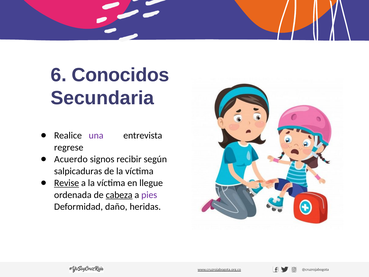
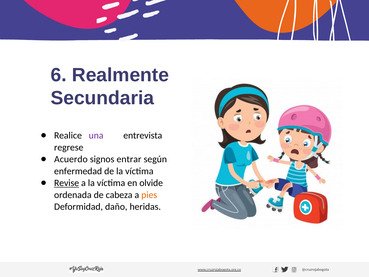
Conocidos: Conocidos -> Realmente (120, 75)
recibir: recibir -> entrar (129, 159)
salpicaduras: salpicaduras -> enfermedad (78, 171)
llegue: llegue -> olvide (151, 183)
cabeza underline: present -> none (119, 195)
pies colour: purple -> orange (149, 195)
